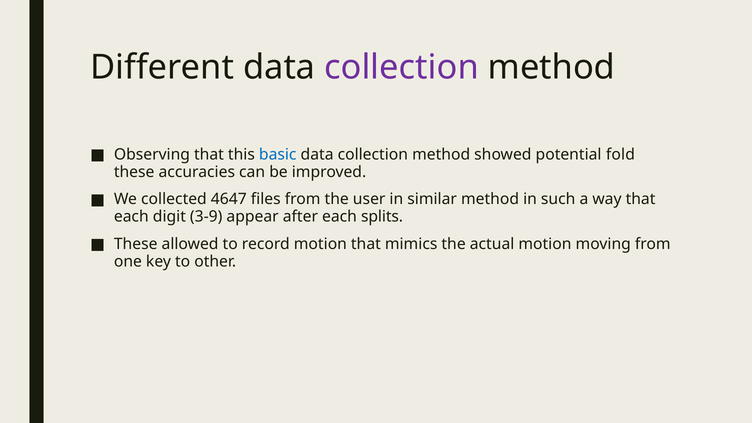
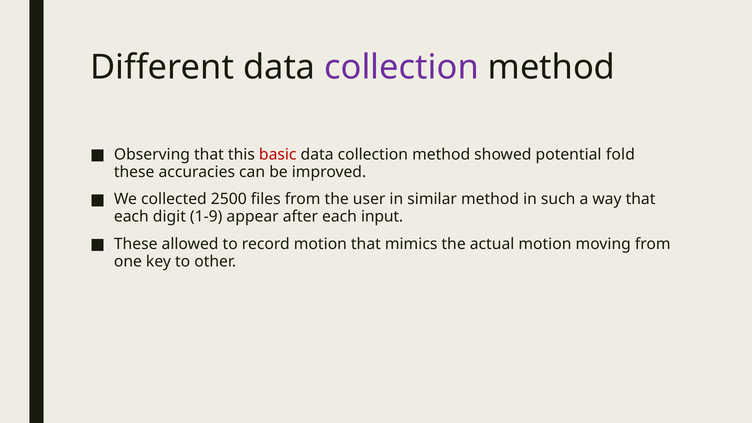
basic colour: blue -> red (278, 154)
4647: 4647 -> 2500 (229, 199)
3-9: 3-9 -> 1-9 (206, 217)
splits: splits -> input (382, 217)
